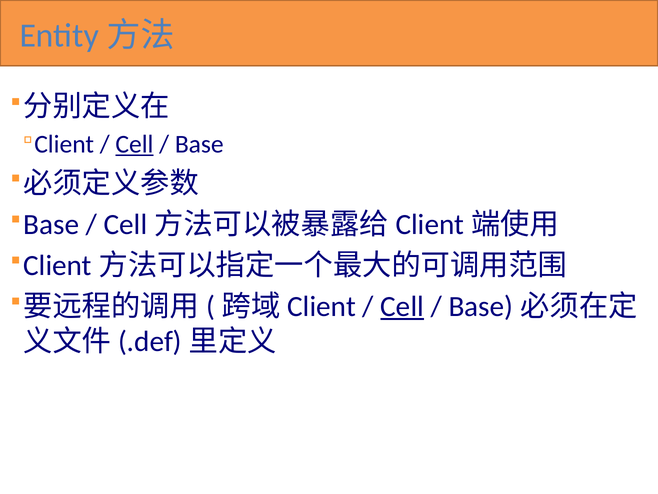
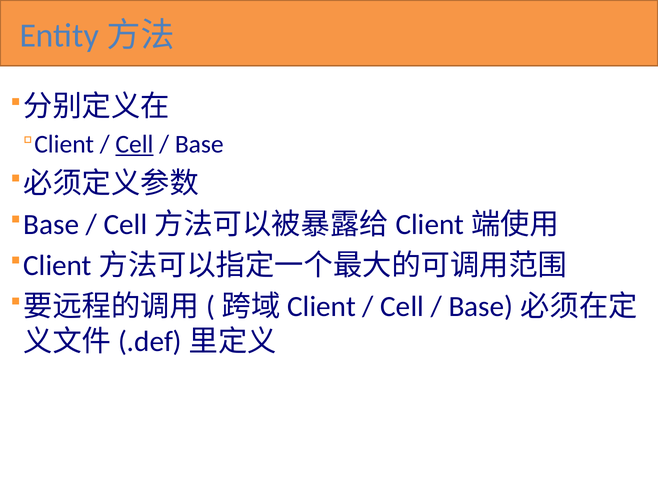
Cell underline: present -> none (402, 306)
